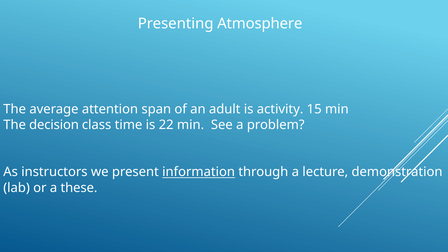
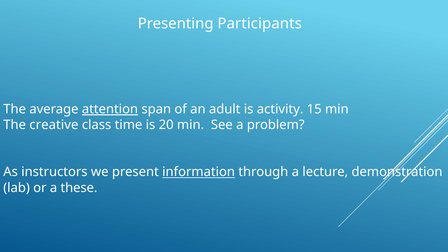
Atmosphere: Atmosphere -> Participants (260, 24)
attention underline: none -> present (110, 109)
decision: decision -> creative (54, 125)
22: 22 -> 20 (166, 125)
